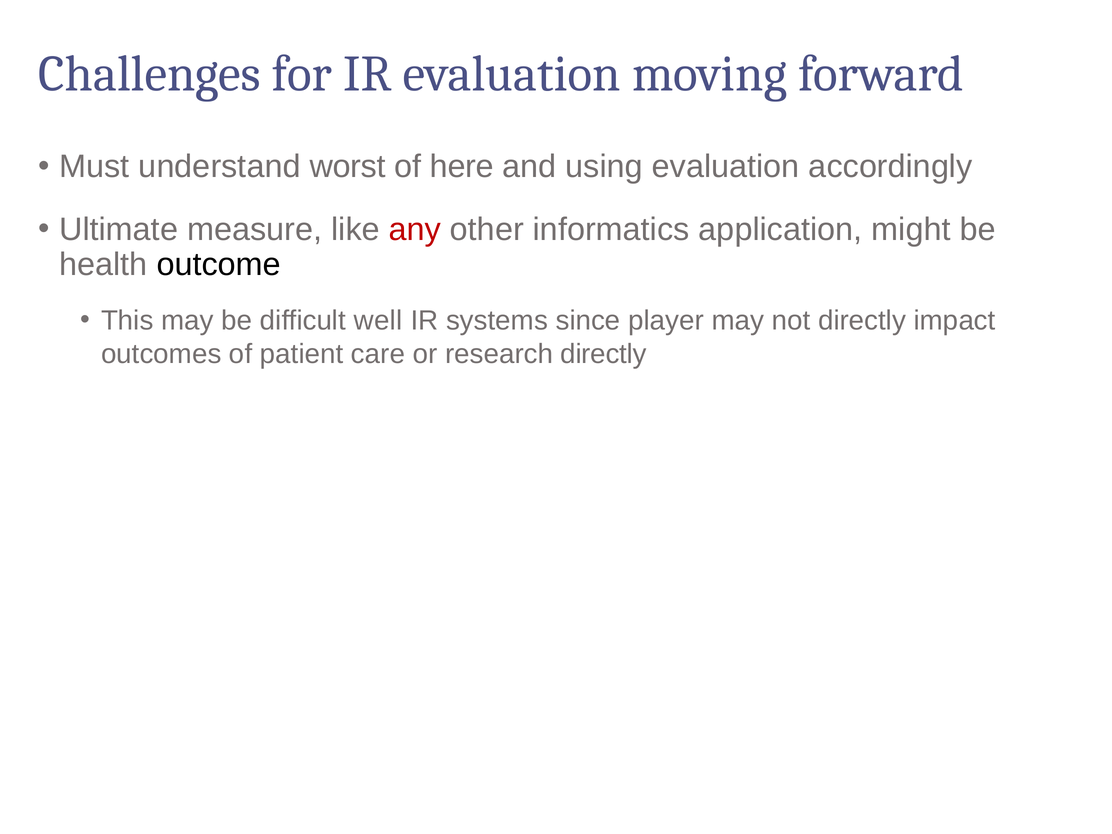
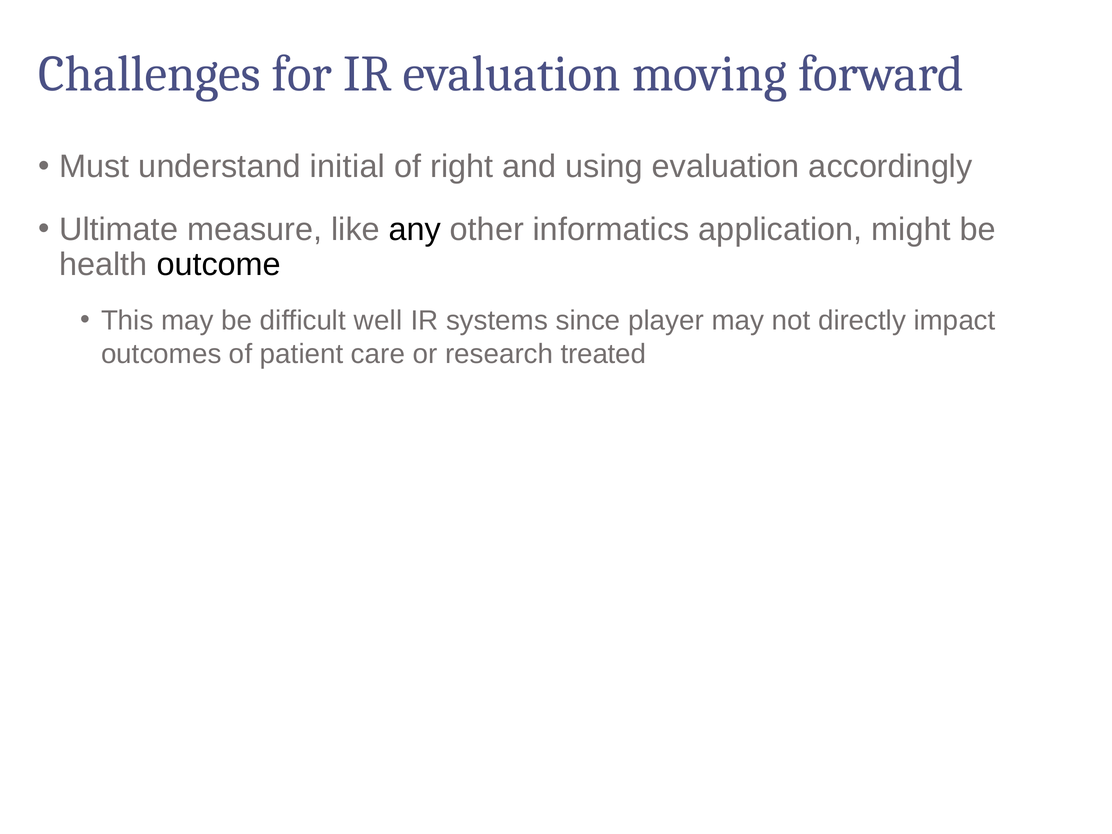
worst: worst -> initial (347, 167)
here: here -> right (462, 167)
any colour: red -> black (415, 230)
research directly: directly -> treated (603, 354)
